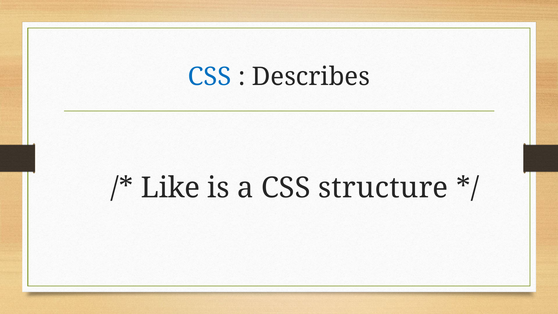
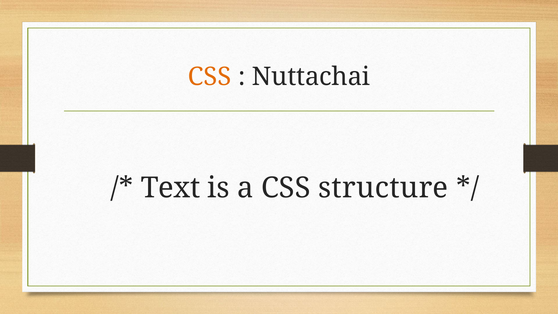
CSS colour: blue -> orange (210, 77)
Describes: Describes -> Nuttachai (311, 77)
Like: Like -> Text (171, 188)
